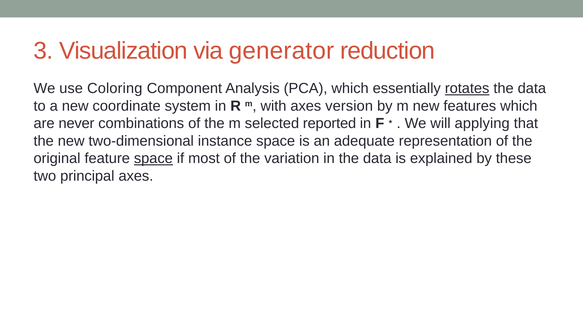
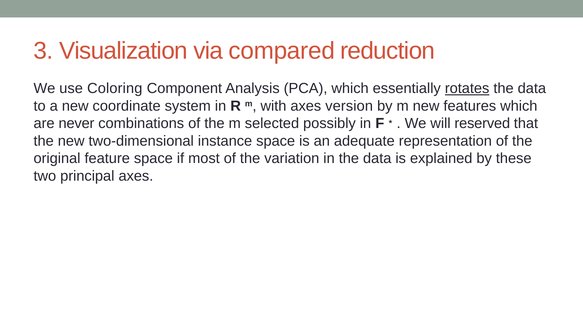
generator: generator -> compared (282, 51)
reported: reported -> possibly (329, 123)
applying: applying -> reserved (482, 123)
space underline: present -> none (153, 158)
